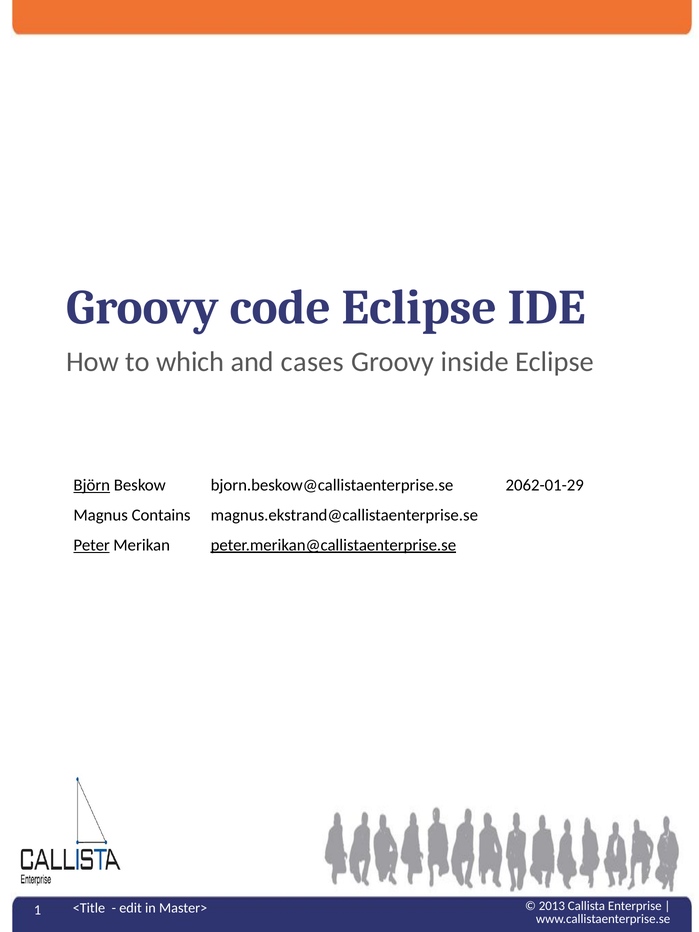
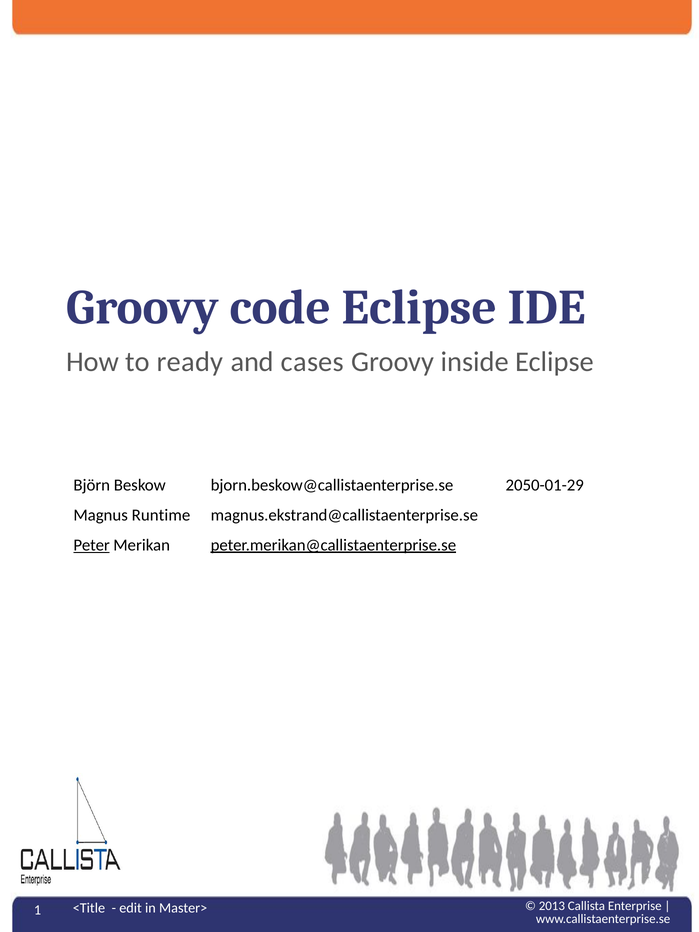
which: which -> ready (190, 362)
Björn underline: present -> none (92, 485)
2062-01-29: 2062-01-29 -> 2050-01-29 (545, 485)
Contains: Contains -> Runtime (161, 515)
